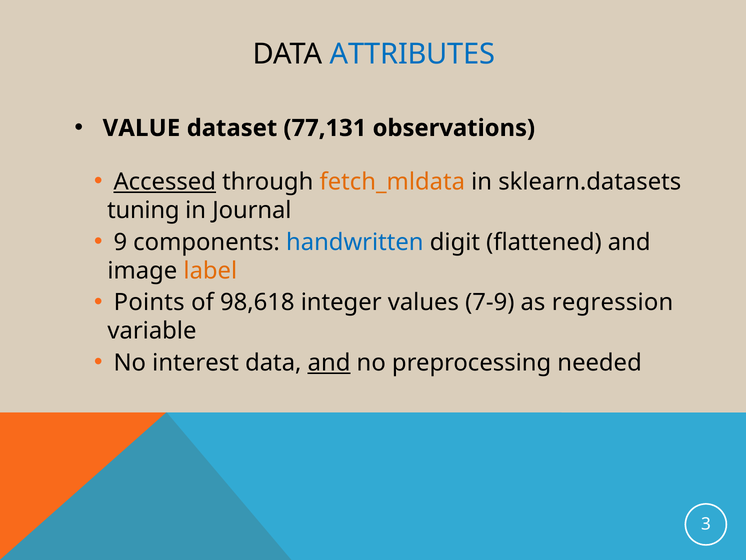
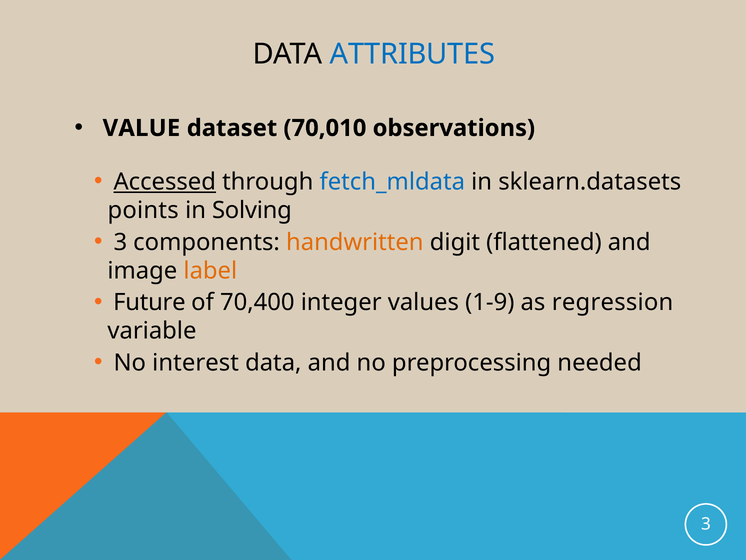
77,131: 77,131 -> 70,010 (325, 128)
fetch_mldata colour: orange -> blue (392, 182)
tuning: tuning -> points (143, 210)
Journal: Journal -> Solving (252, 210)
9: 9 -> 3 (120, 242)
handwritten colour: blue -> orange (355, 242)
Points: Points -> Future (149, 302)
98,618: 98,618 -> 70,400 (257, 302)
7-9: 7-9 -> 1-9 (490, 302)
and underline: present -> none (329, 362)
